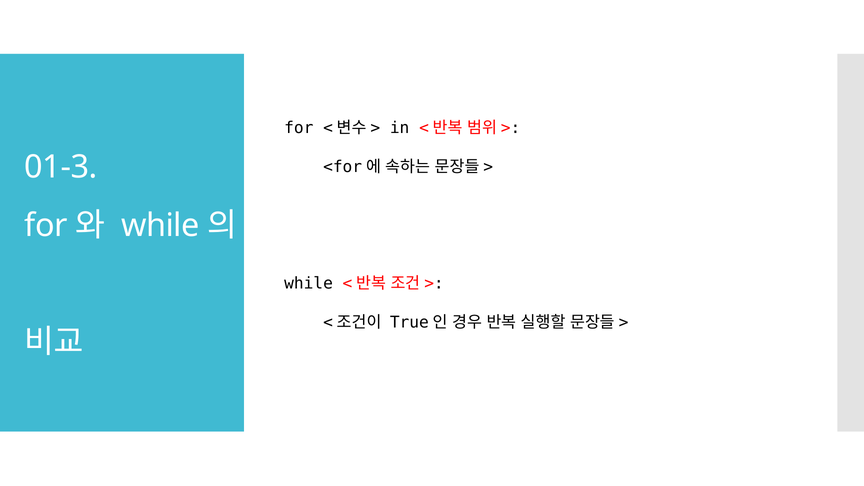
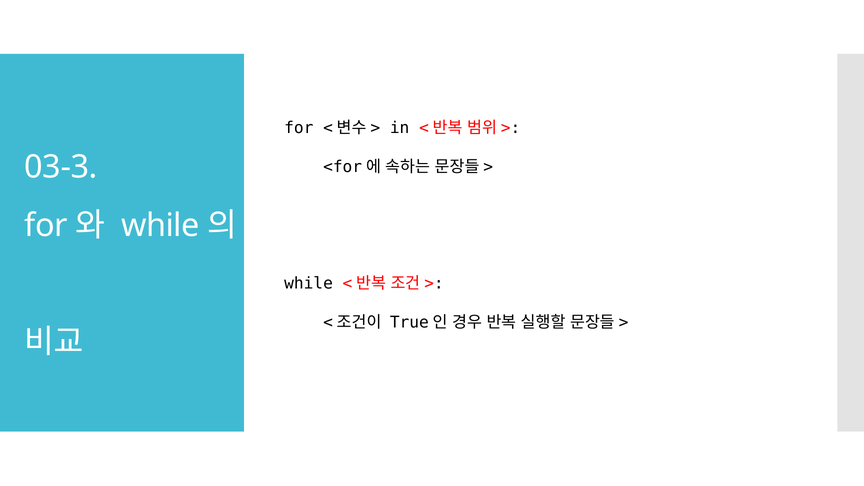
01-3: 01-3 -> 03-3 (61, 167)
